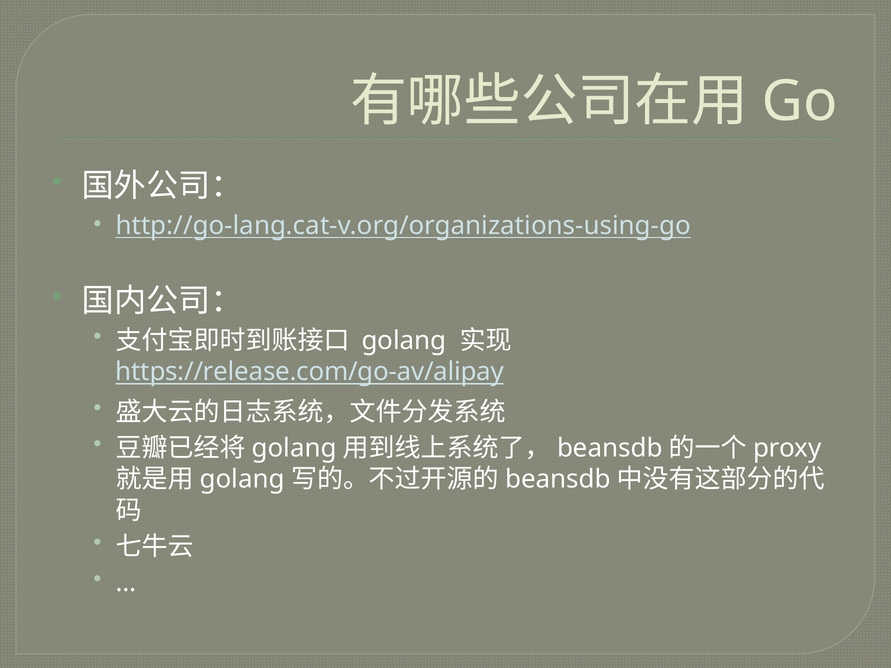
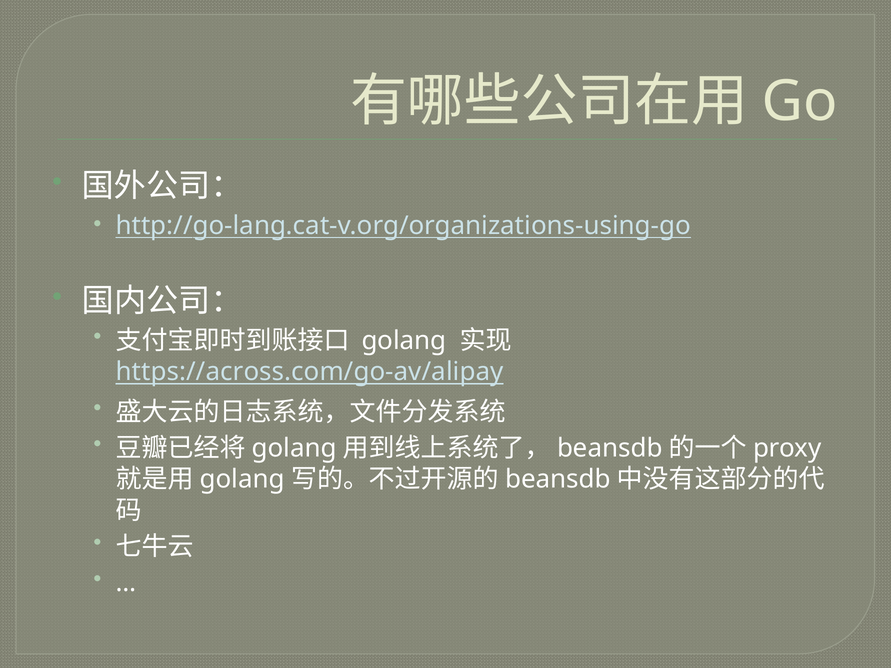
https://release.com/go-av/alipay: https://release.com/go-av/alipay -> https://across.com/go-av/alipay (310, 372)
